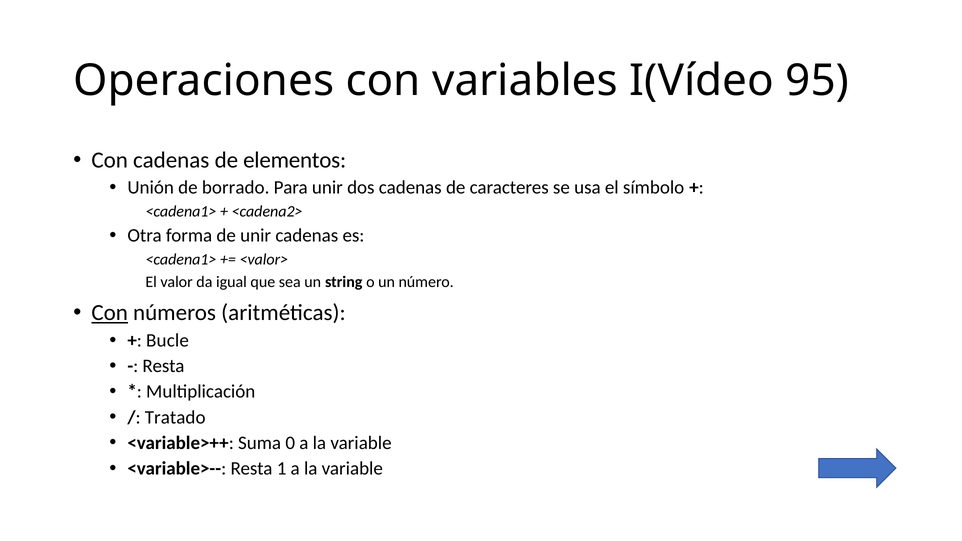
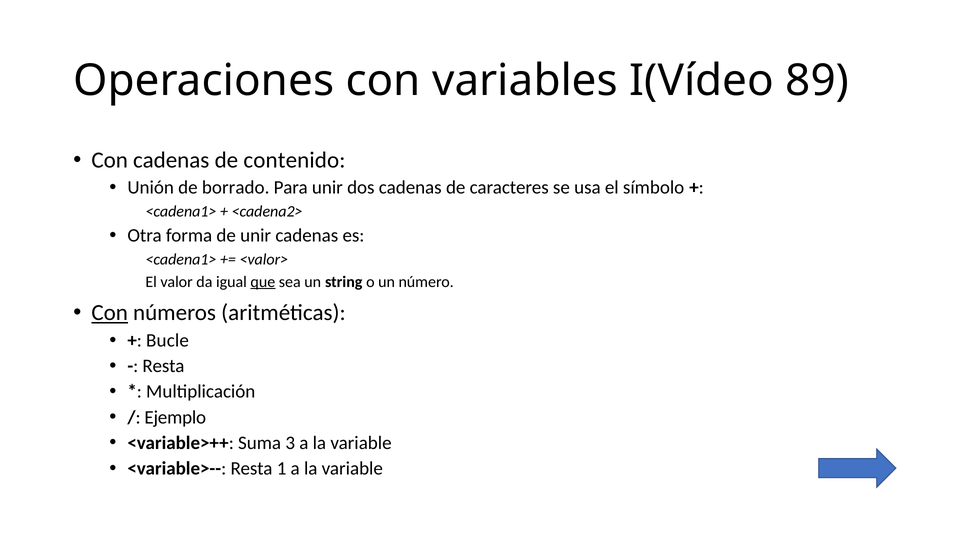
95: 95 -> 89 (817, 81)
elementos: elementos -> contenido (294, 160)
que underline: none -> present (263, 282)
Tratado: Tratado -> Ejemplo (175, 417)
0: 0 -> 3 (290, 443)
